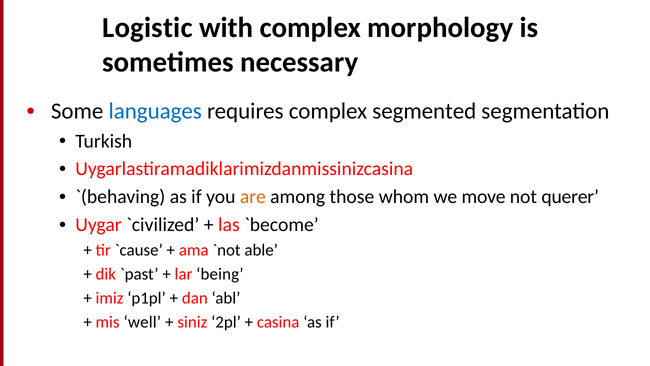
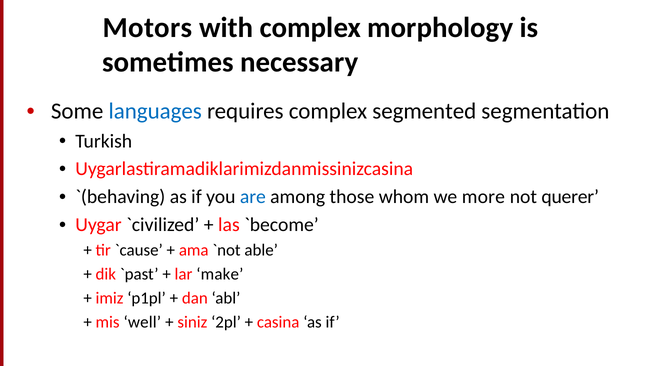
Logistic: Logistic -> Motors (147, 27)
are colour: orange -> blue (253, 197)
move: move -> more (483, 197)
being: being -> make (220, 274)
